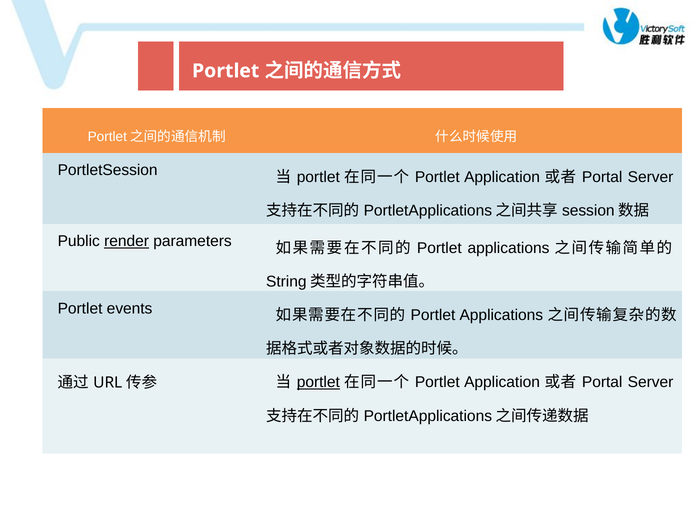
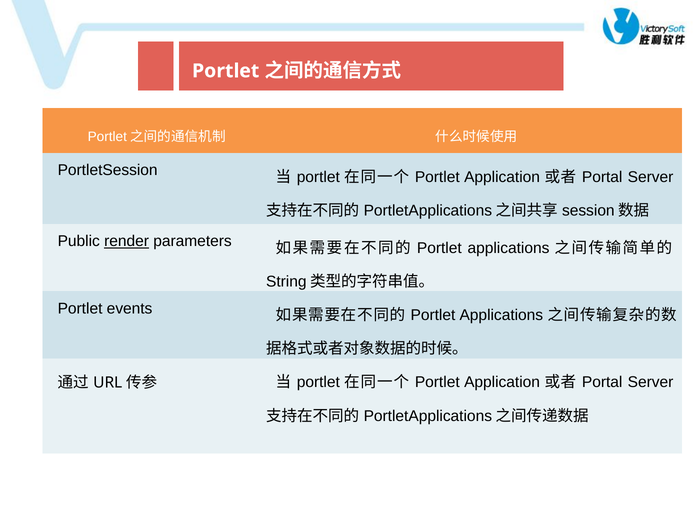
portlet underline: present -> none (318, 382)
